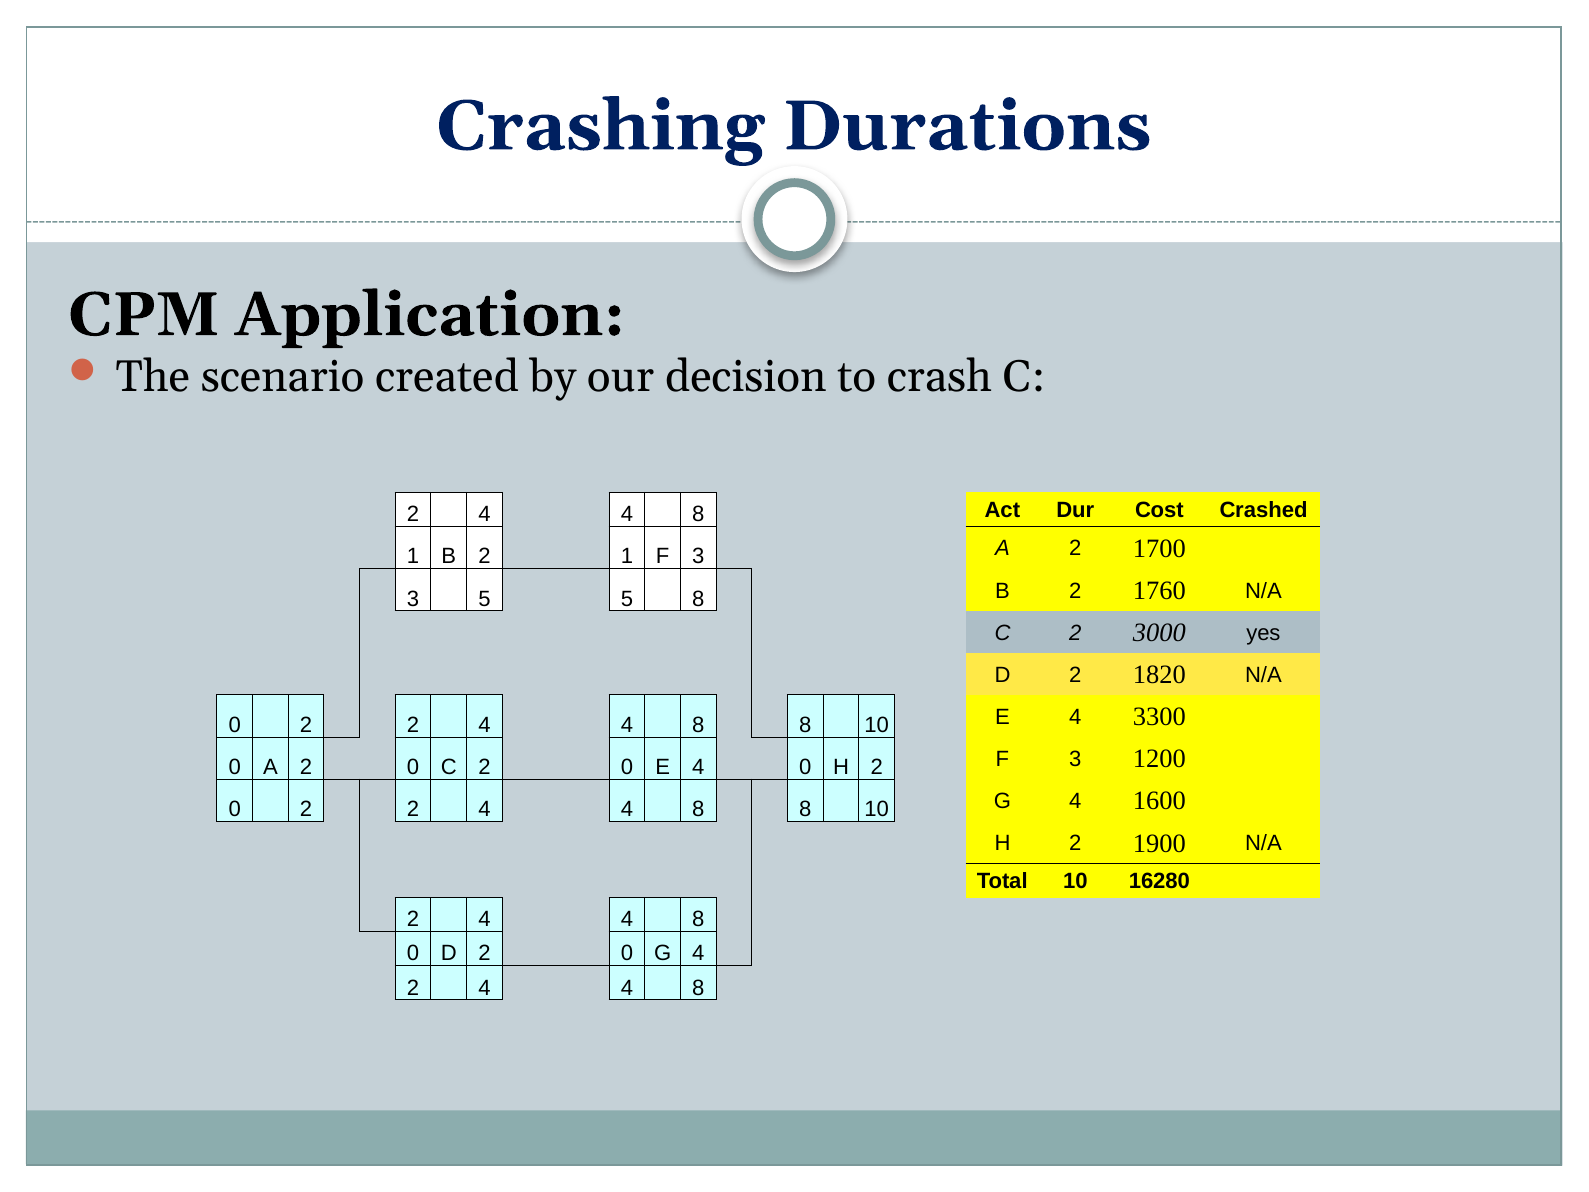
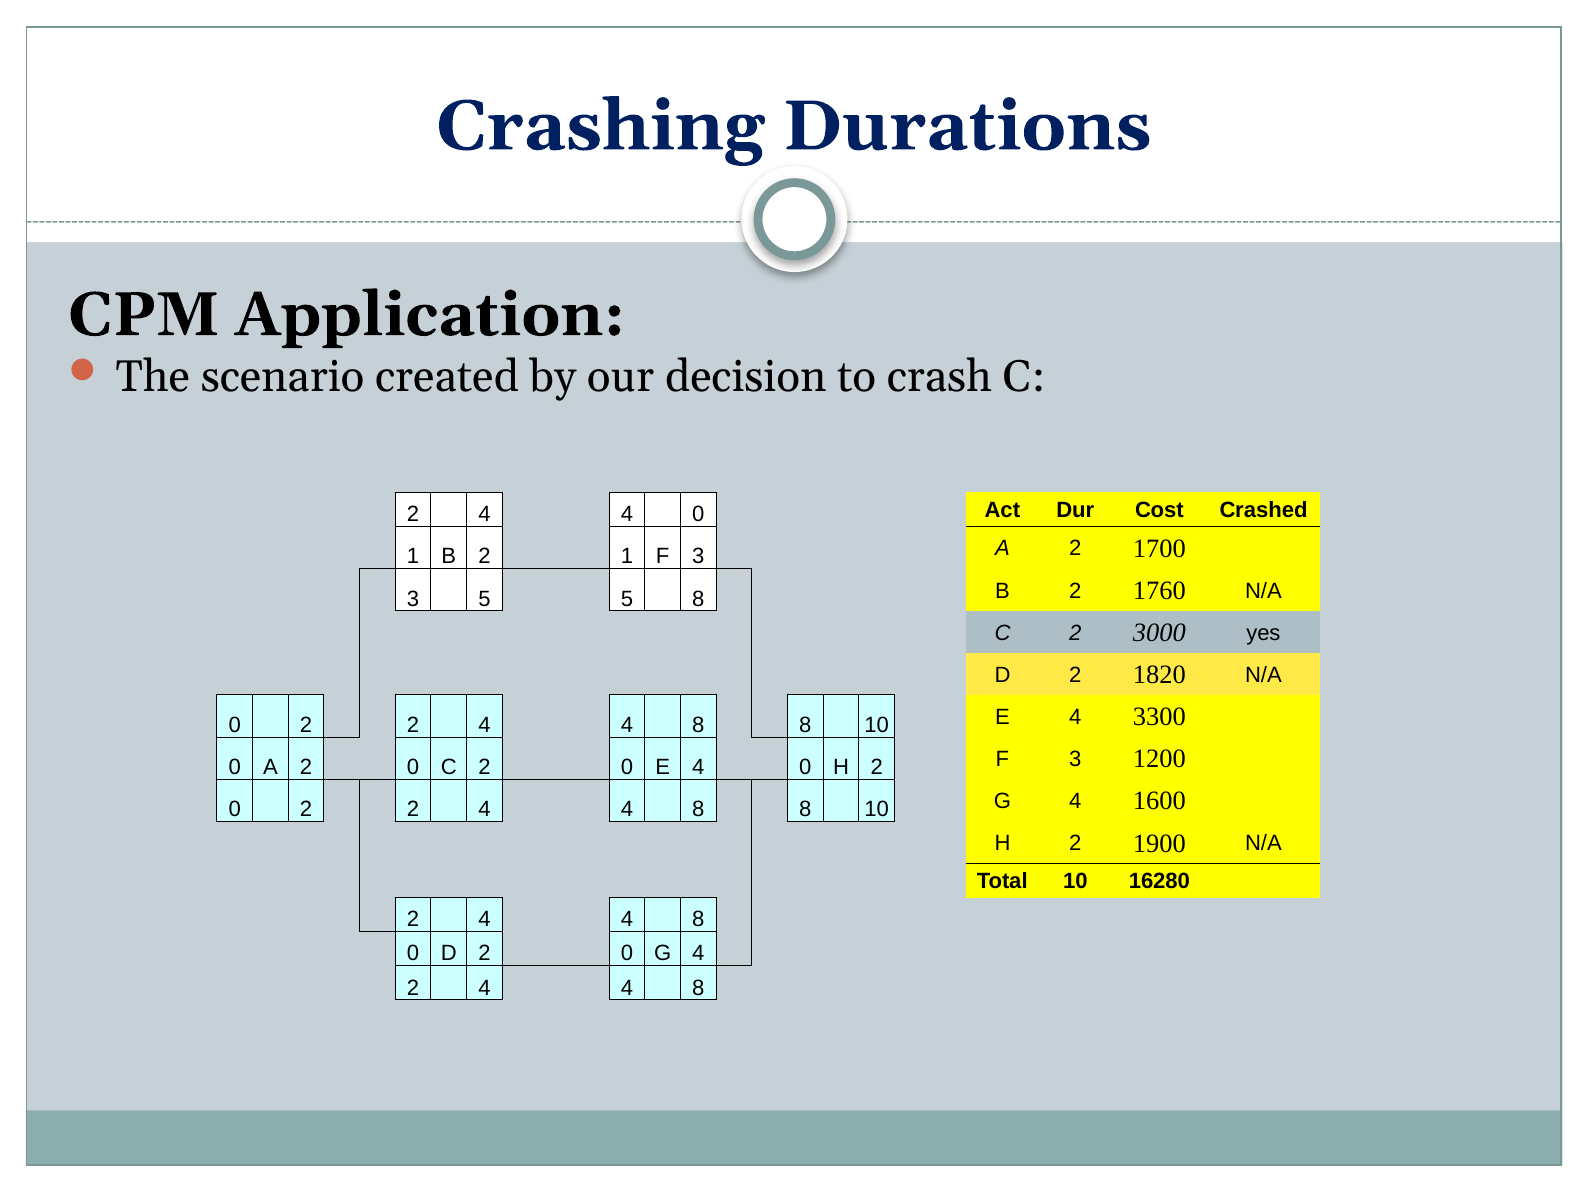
8: 8 -> 0 (698, 514)
